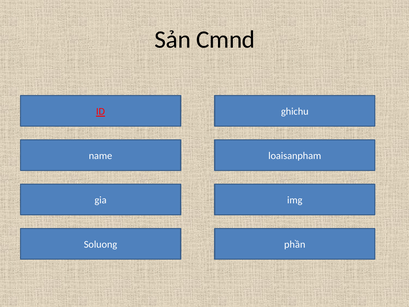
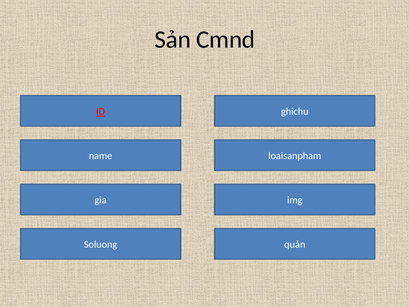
phần: phần -> quản (295, 244)
